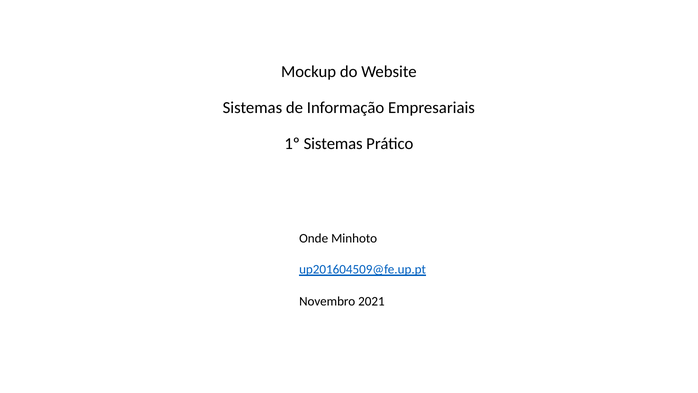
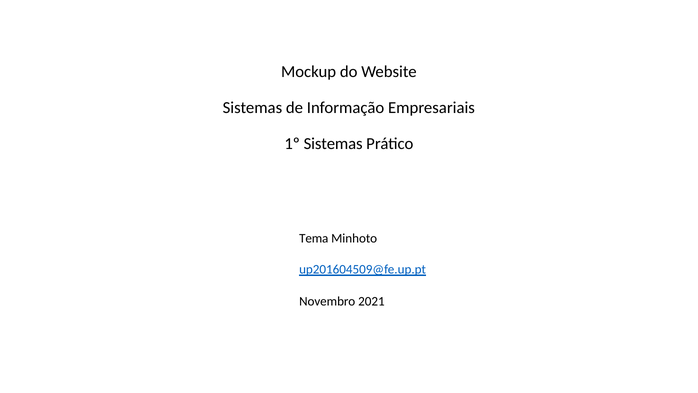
Onde: Onde -> Tema (314, 238)
